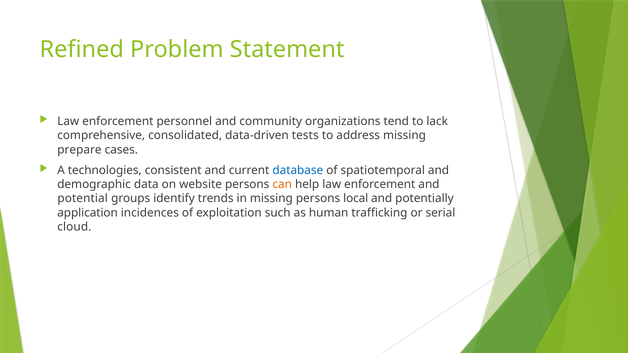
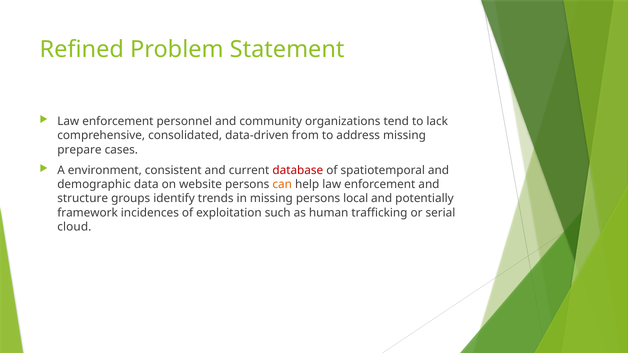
tests: tests -> from (305, 136)
technologies: technologies -> environment (105, 170)
database colour: blue -> red (298, 170)
potential: potential -> structure (83, 199)
application: application -> framework (88, 213)
